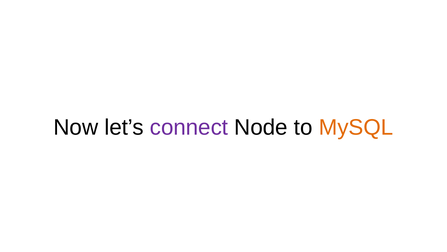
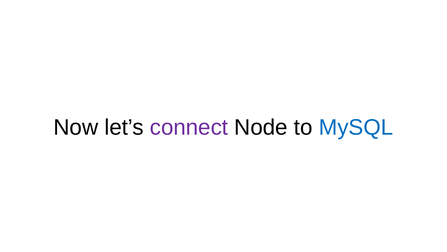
MySQL colour: orange -> blue (356, 127)
